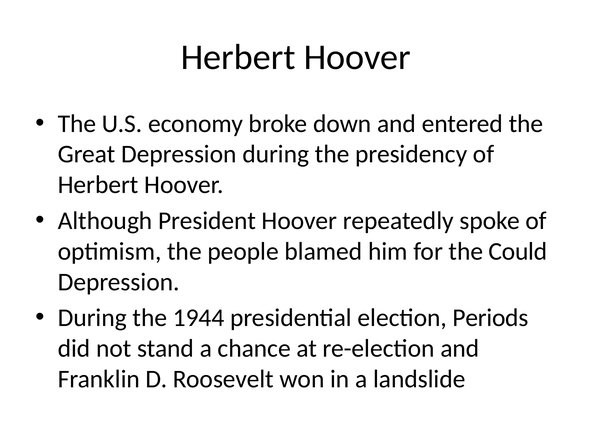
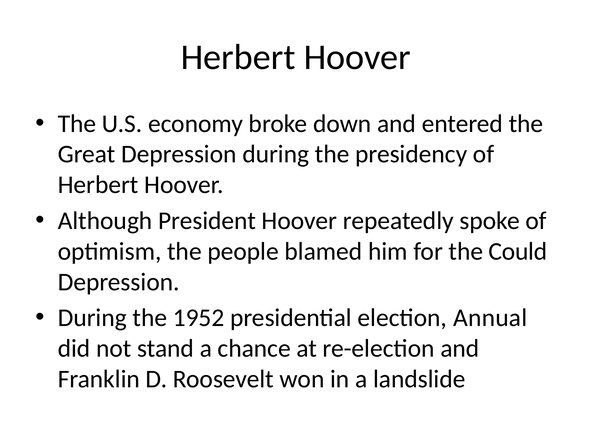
1944: 1944 -> 1952 (199, 318)
Periods: Periods -> Annual (490, 318)
